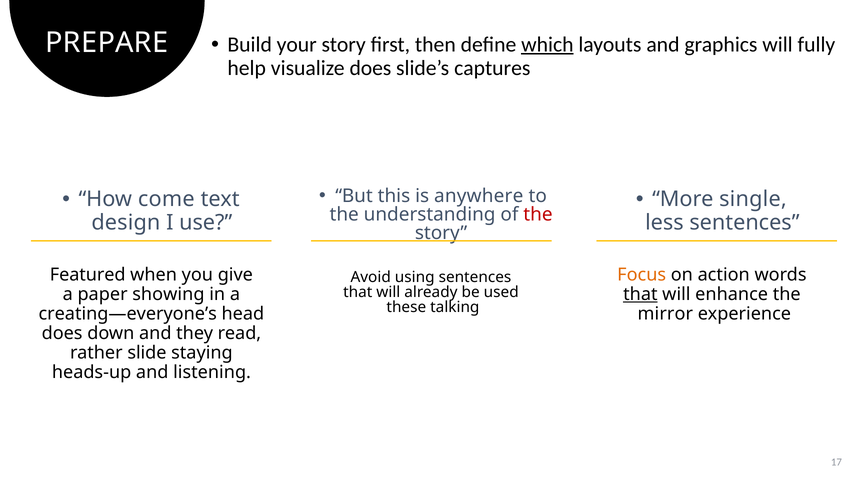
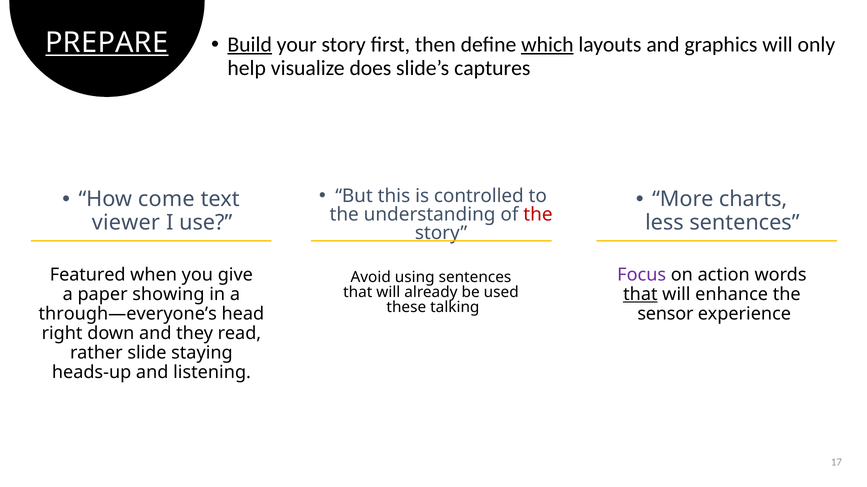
PREPARE underline: none -> present (107, 43)
Build underline: none -> present (250, 45)
fully: fully -> only (816, 45)
anywhere: anywhere -> controlled (479, 196)
single: single -> charts (753, 200)
design: design -> viewer (126, 223)
Focus colour: orange -> purple (642, 275)
creating—everyone’s: creating—everyone’s -> through—everyone’s (128, 314)
mirror: mirror -> sensor (665, 314)
does: does -> right (62, 334)
